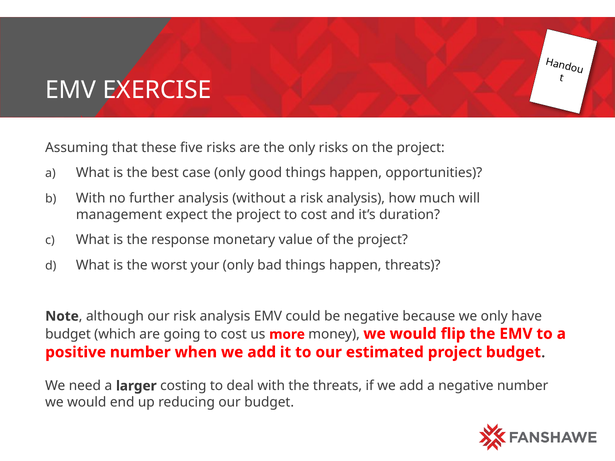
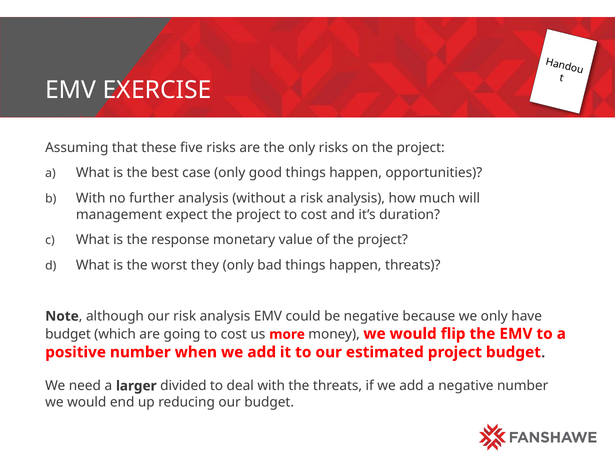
your: your -> they (205, 265)
costing: costing -> divided (183, 386)
